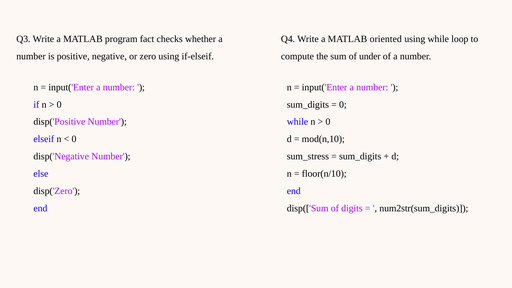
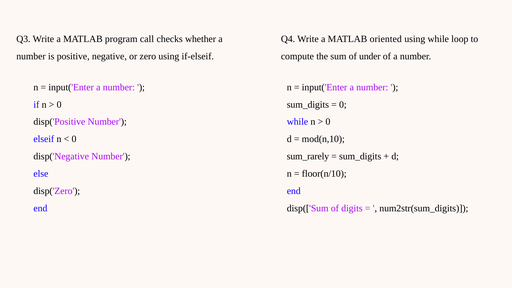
fact: fact -> call (147, 39)
sum_stress: sum_stress -> sum_rarely (308, 156)
